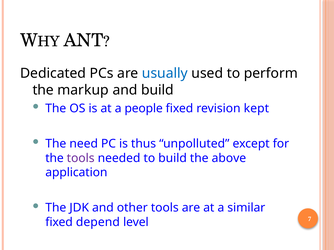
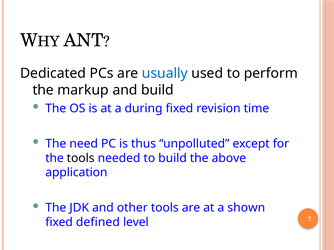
people: people -> during (144, 109)
kept: kept -> time (256, 109)
tools colour: purple -> black (81, 158)
similar: similar -> shown (246, 208)
depend: depend -> defined (98, 223)
